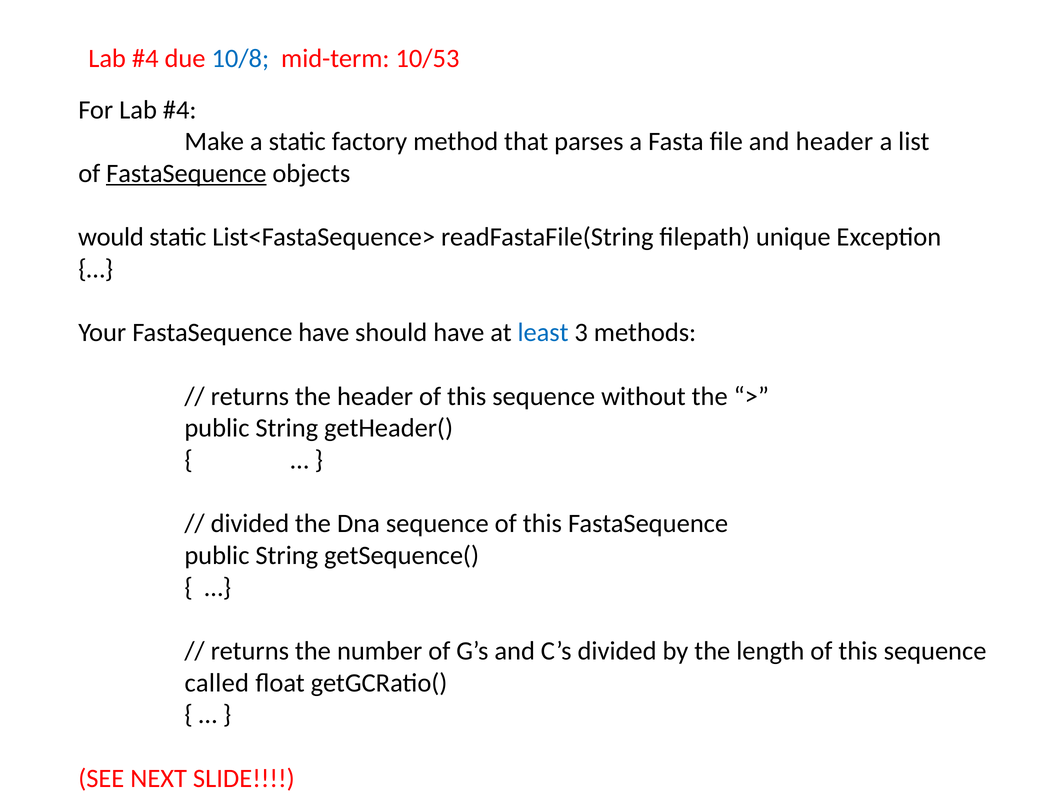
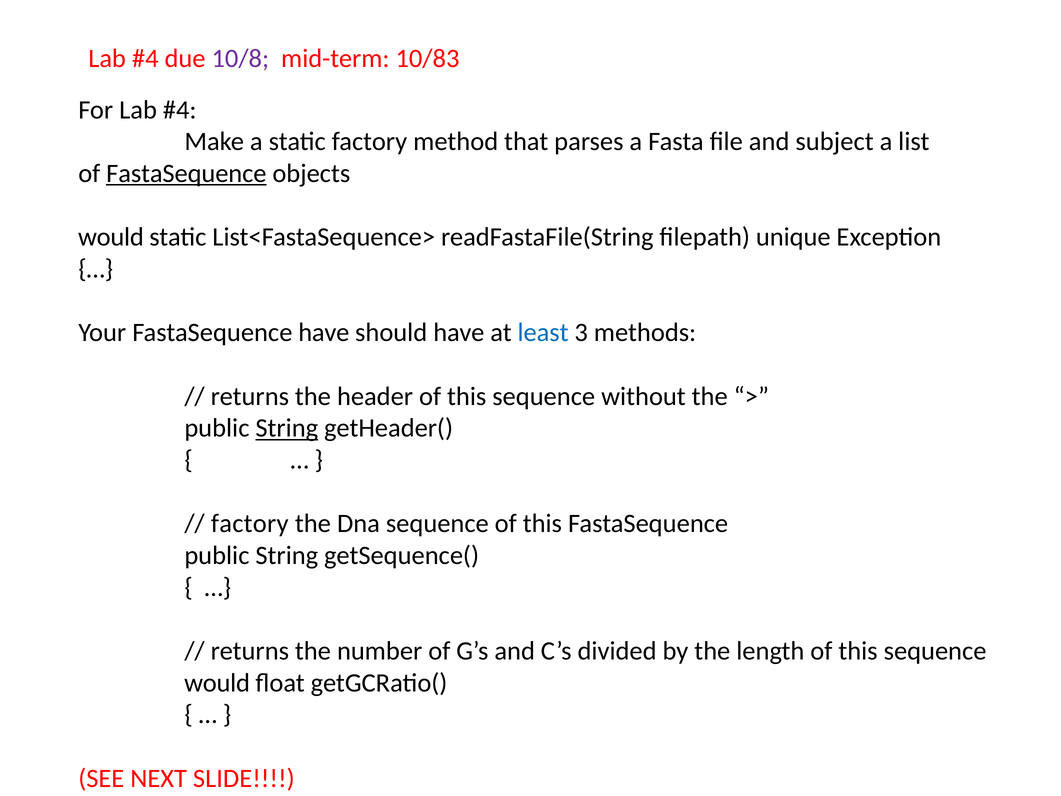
10/8 colour: blue -> purple (240, 58)
10/53: 10/53 -> 10/83 (427, 58)
and header: header -> subject (835, 142)
String underline: none -> present (287, 428)
divided: divided -> factory (250, 524)
called: called -> would (217, 683)
